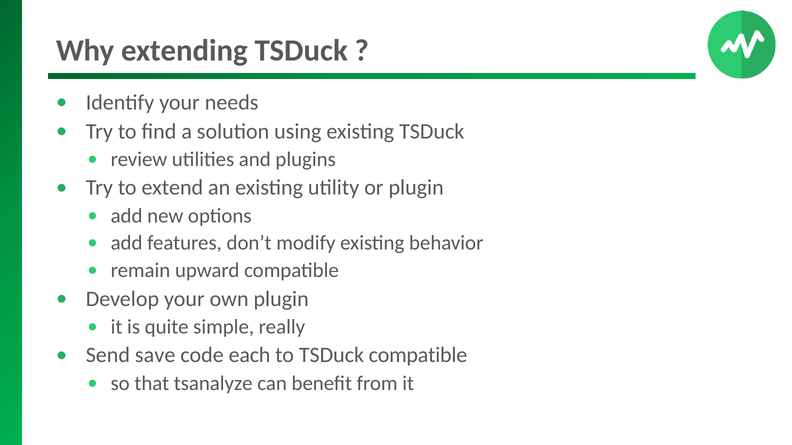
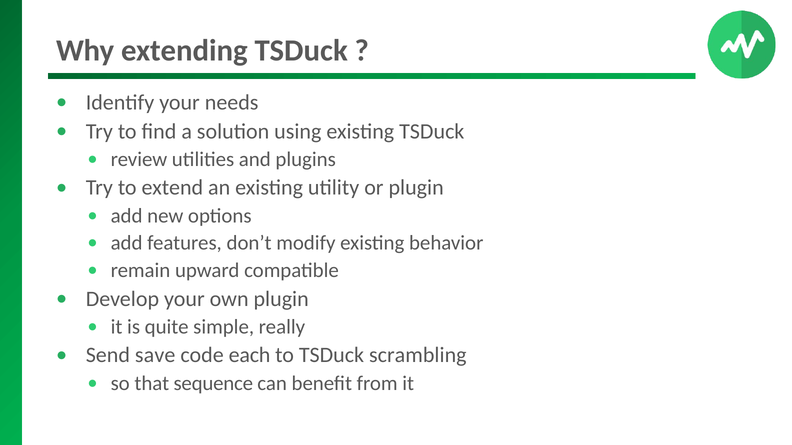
TSDuck compatible: compatible -> scrambling (418, 356)
tsanalyze: tsanalyze -> sequence (213, 384)
